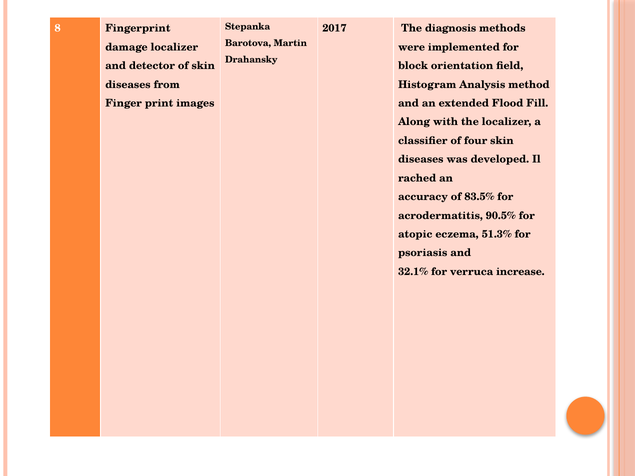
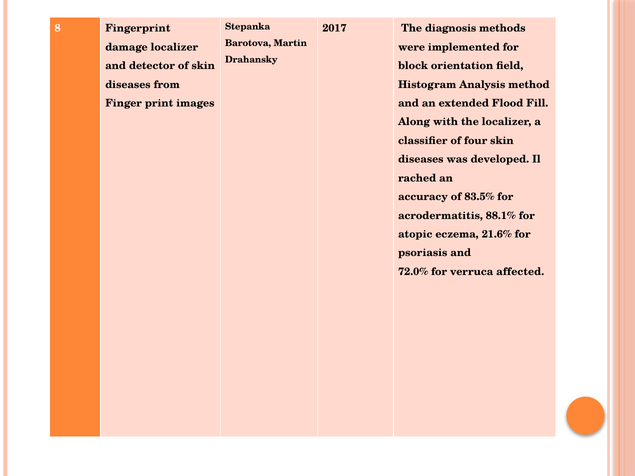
90.5%: 90.5% -> 88.1% (501, 216)
51.3%: 51.3% -> 21.6% (497, 234)
32.1%: 32.1% -> 72.0% (413, 272)
increase: increase -> affected (520, 272)
